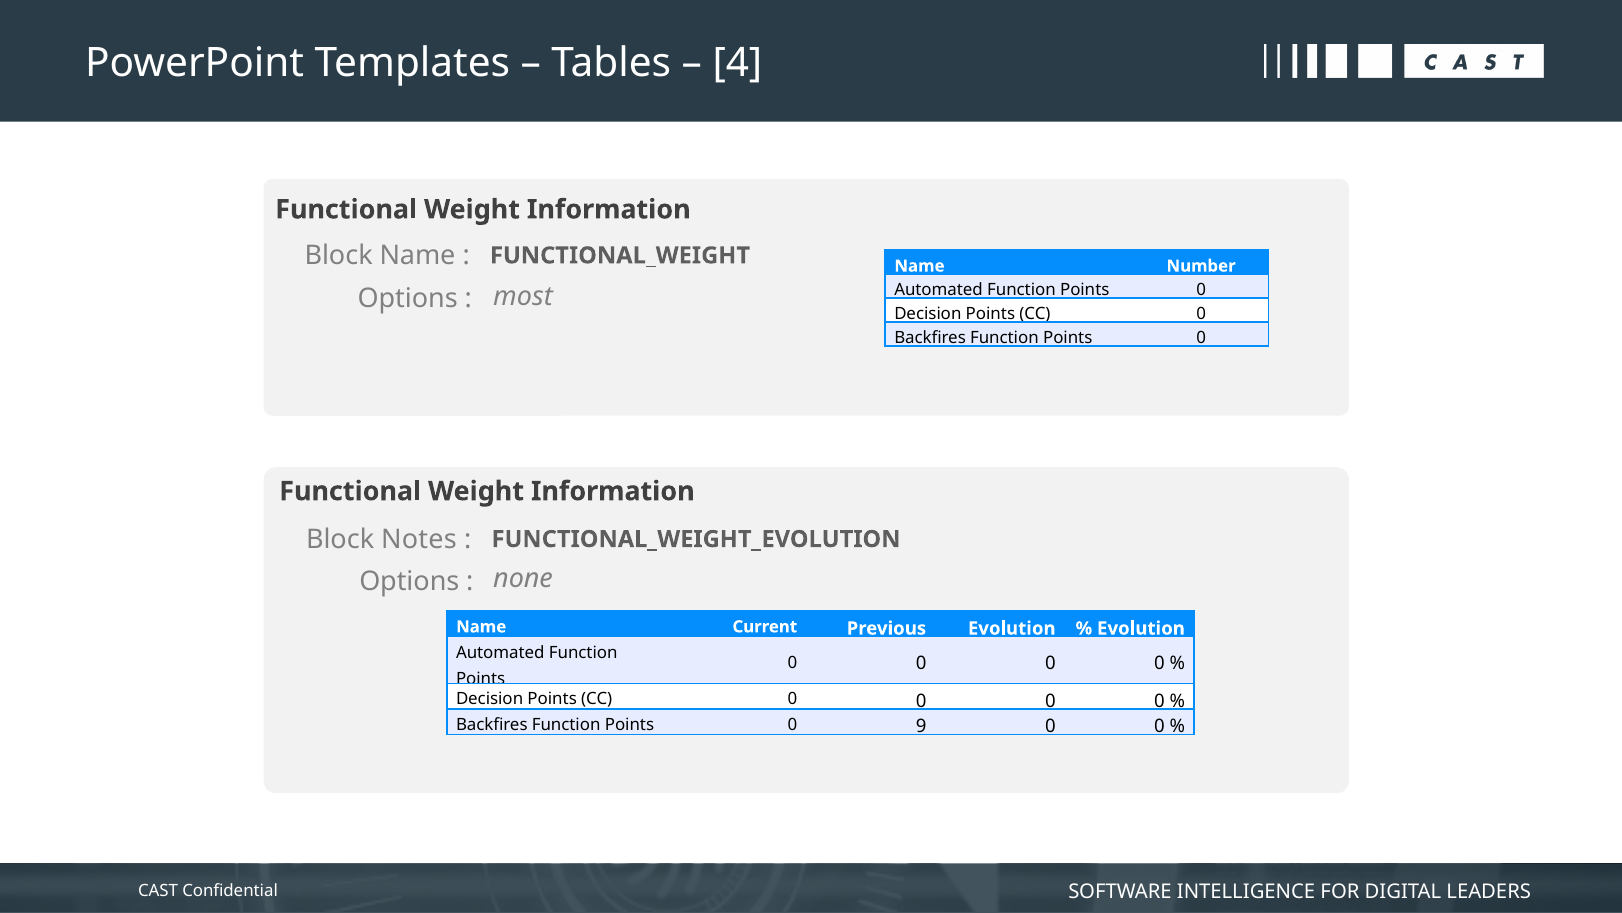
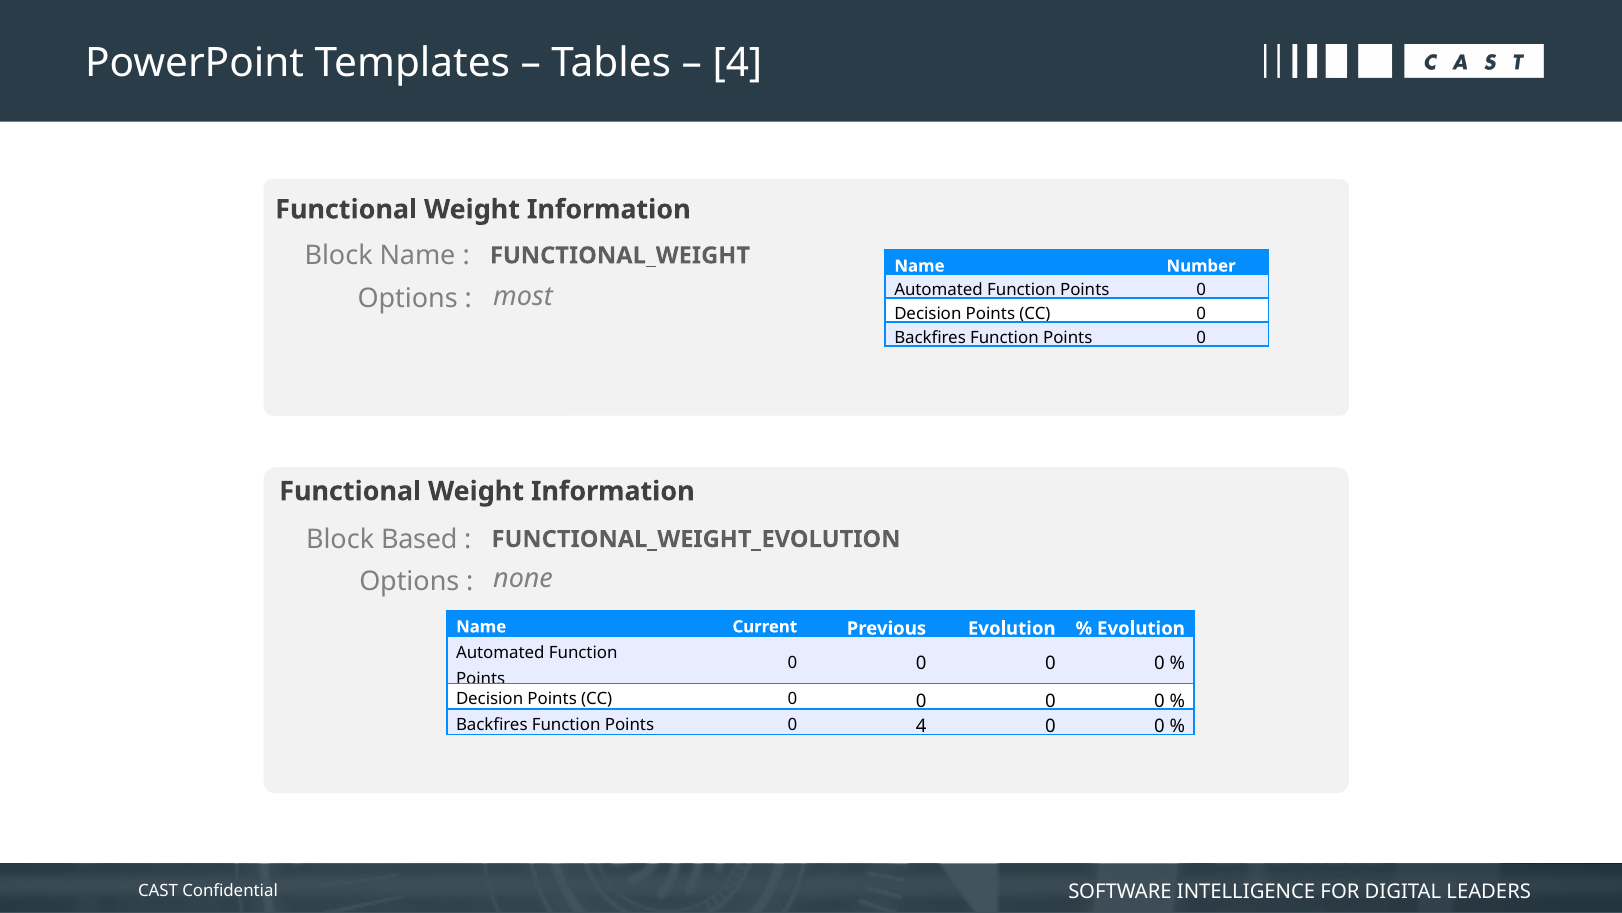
Notes: Notes -> Based (419, 539)
0 9: 9 -> 4 (921, 726)
